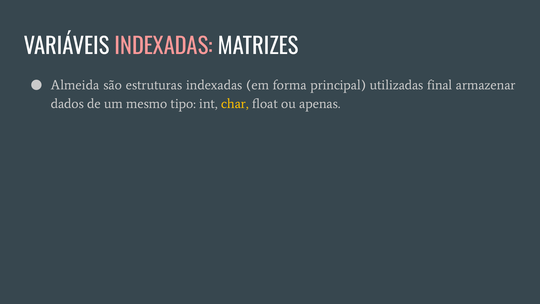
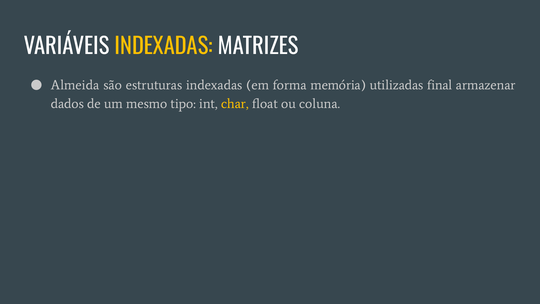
INDEXADAS colour: pink -> yellow (164, 47)
principal: principal -> memória (338, 85)
apenas: apenas -> coluna (320, 104)
